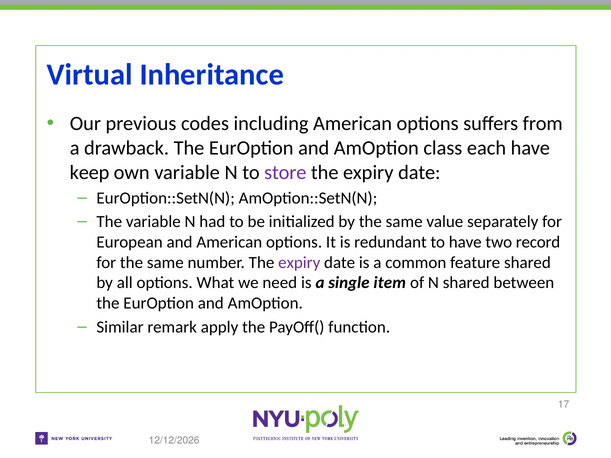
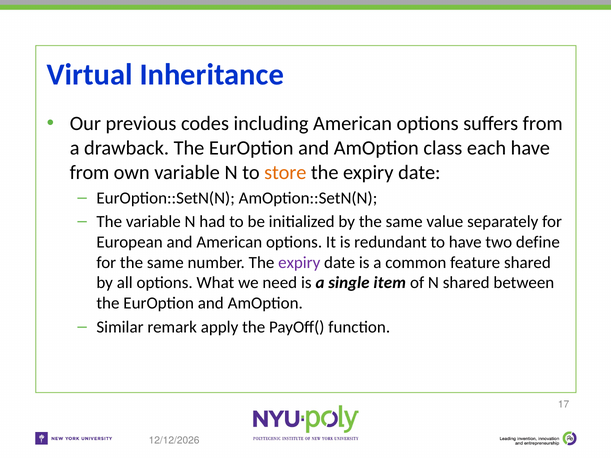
keep: keep -> from (90, 173)
store colour: purple -> orange (285, 173)
record: record -> define (538, 242)
